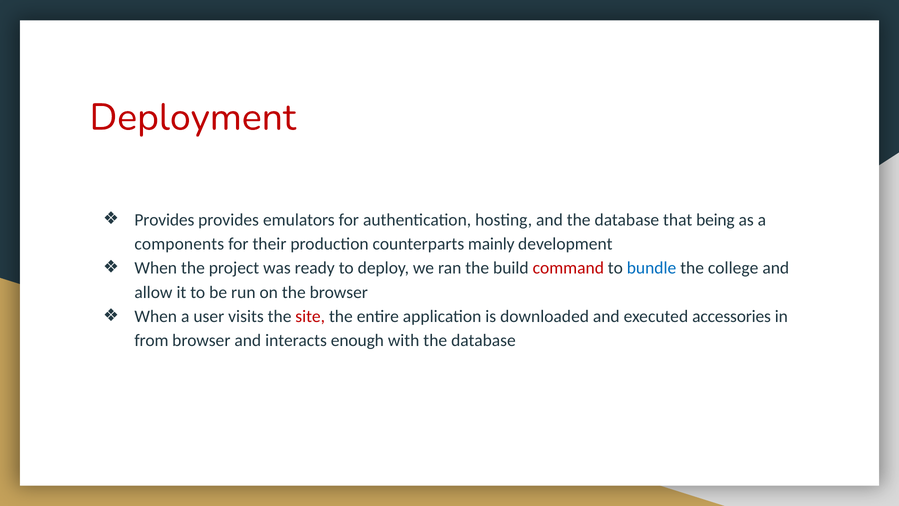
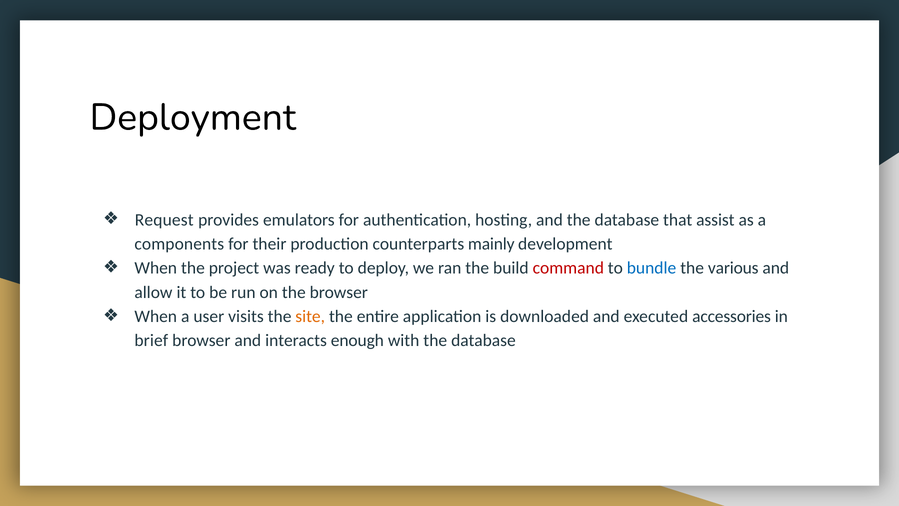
Deployment colour: red -> black (193, 117)
Provides: Provides -> Request (164, 220)
being: being -> assist (715, 220)
college: college -> various (733, 268)
site colour: red -> orange (310, 316)
from: from -> brief (151, 340)
